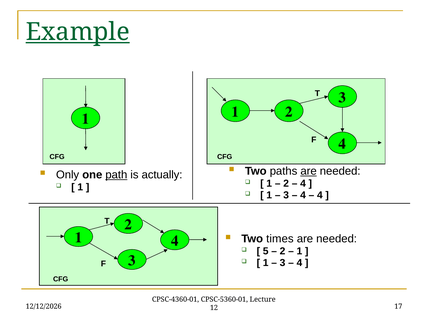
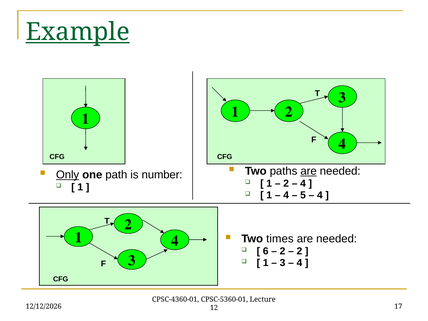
Only underline: none -> present (68, 175)
path underline: present -> none (116, 175)
actually: actually -> number (162, 175)
3: 3 -> 4 (286, 195)
4: 4 -> 5 (303, 195)
5: 5 -> 6 (266, 251)
1: 1 -> 2 (299, 251)
